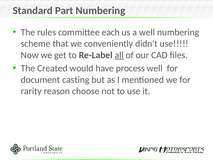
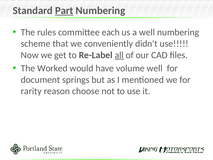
Part underline: none -> present (64, 11)
Created: Created -> Worked (52, 68)
process: process -> volume (130, 68)
casting: casting -> springs (76, 80)
